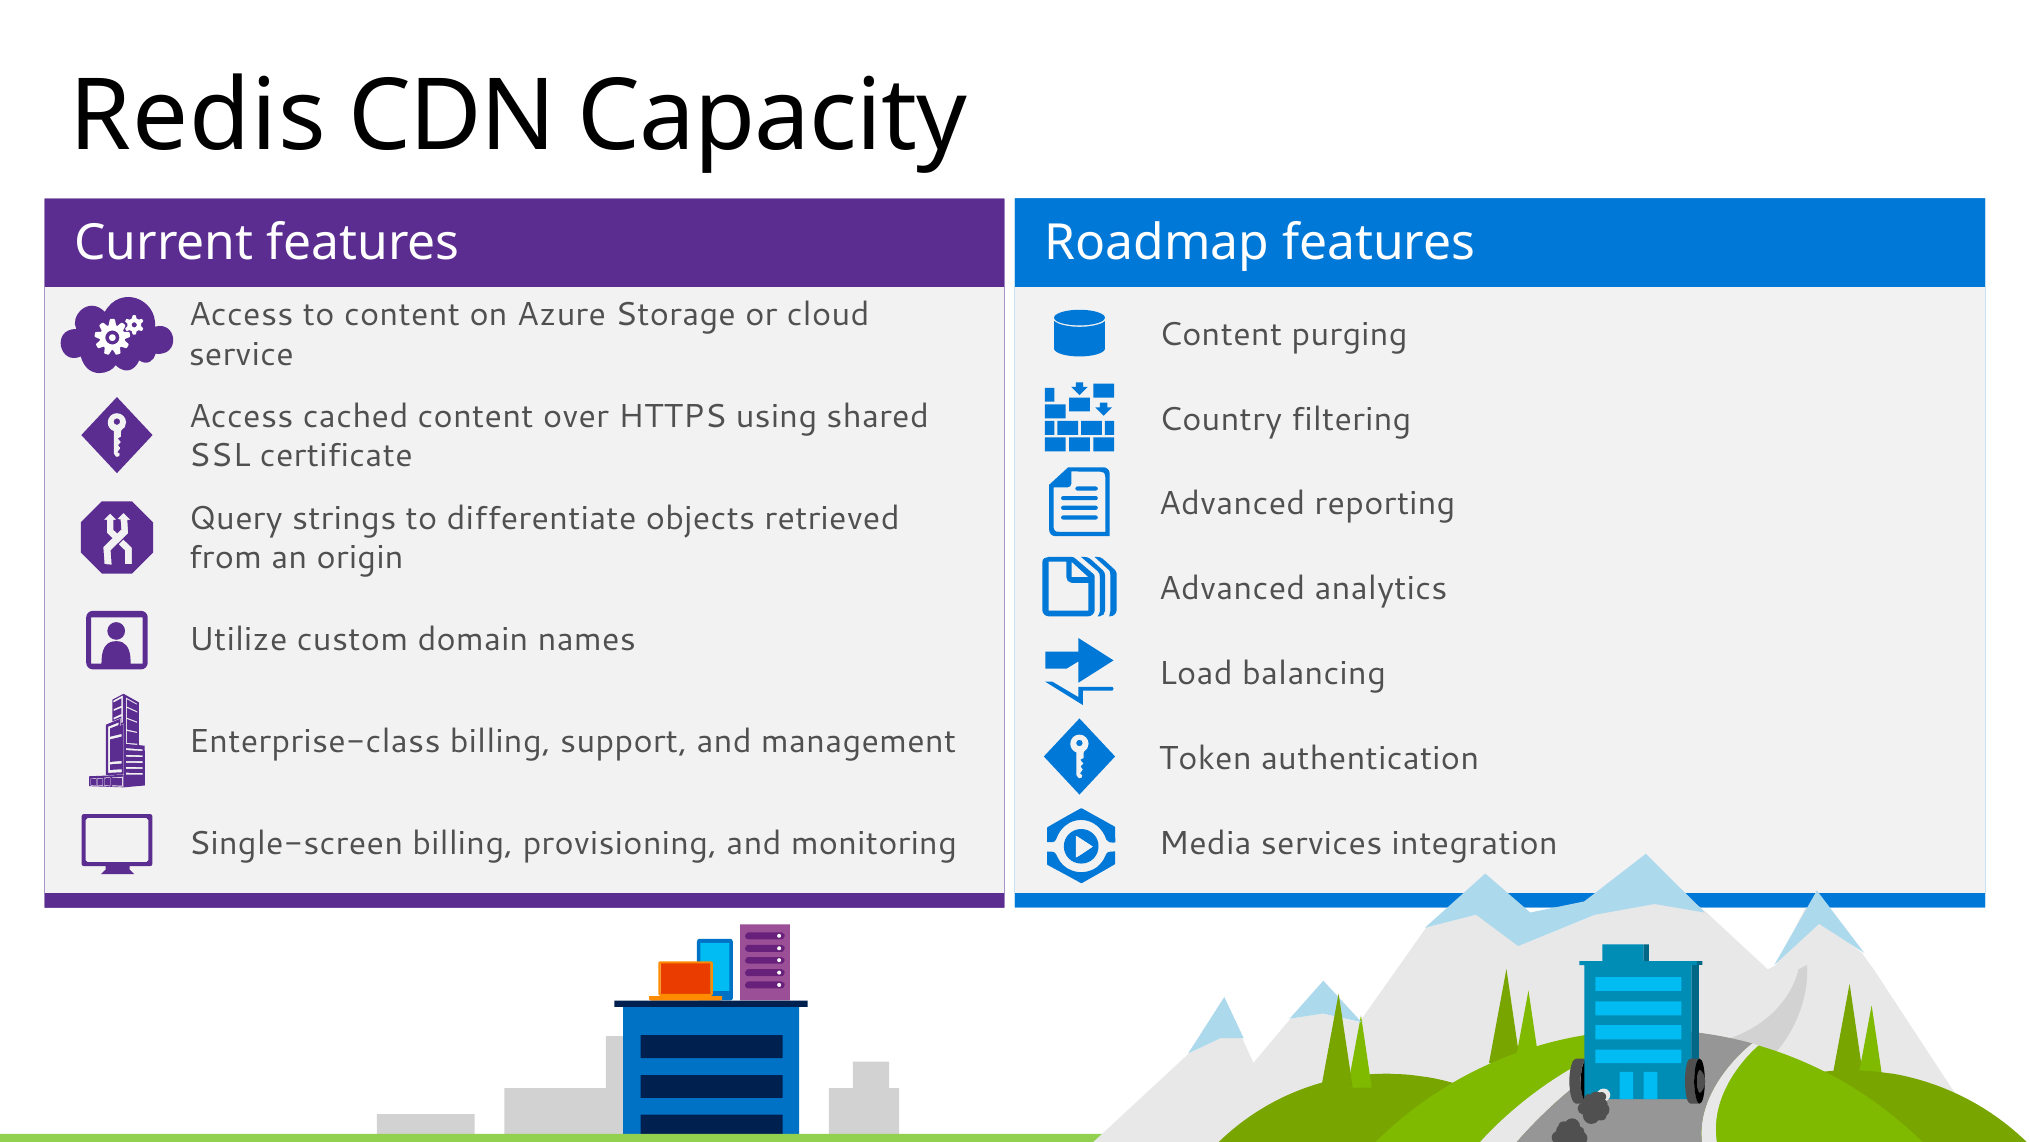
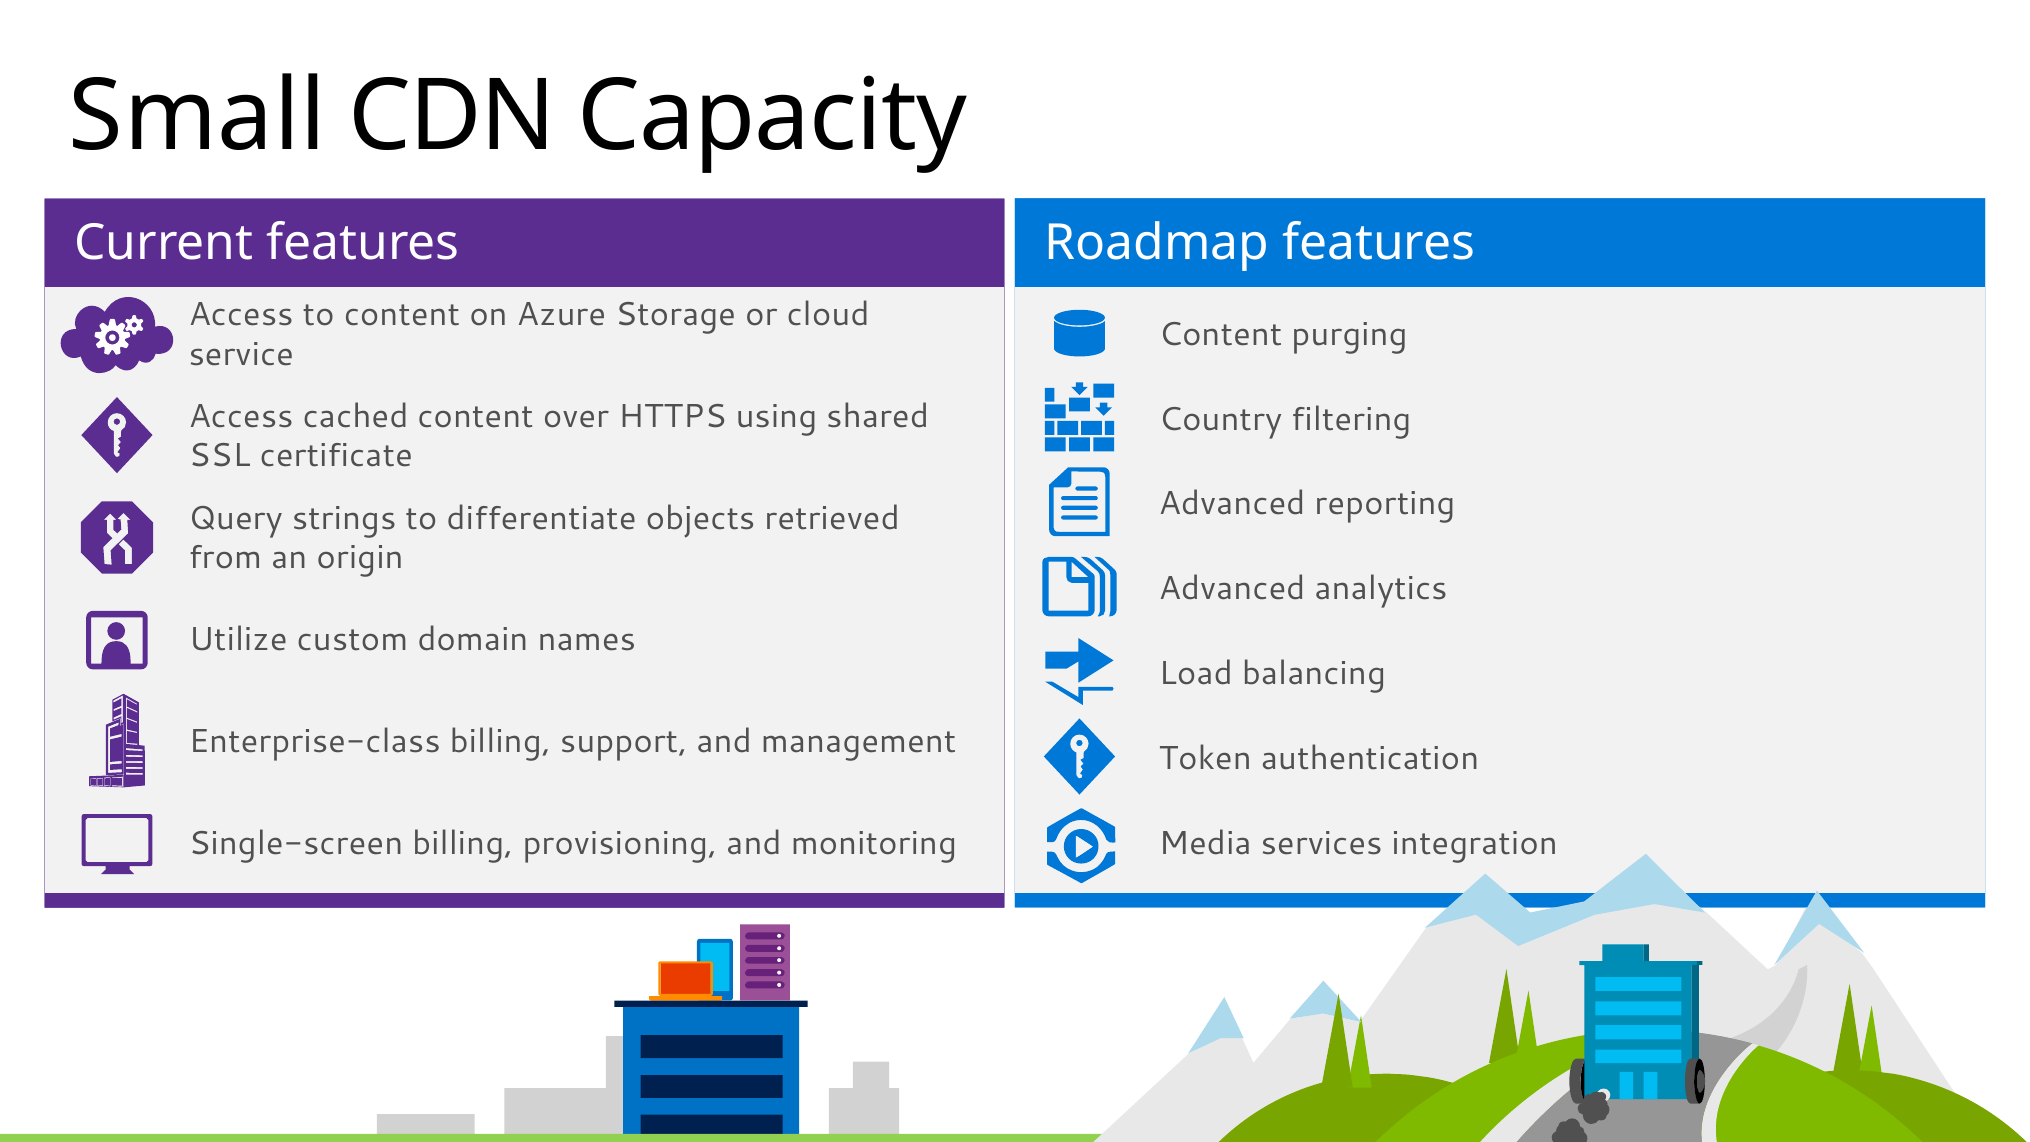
Redis: Redis -> Small (198, 116)
